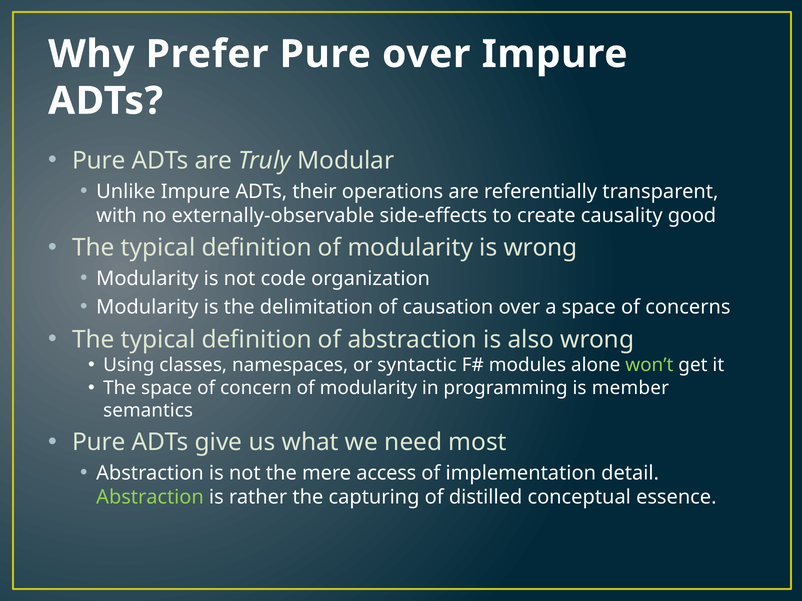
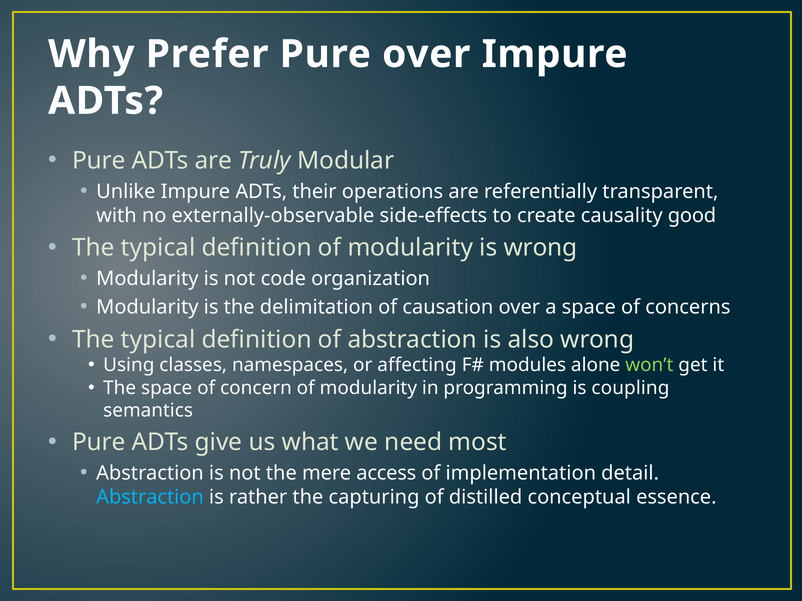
syntactic: syntactic -> affecting (417, 366)
member: member -> coupling (630, 388)
Abstraction colour: light green -> light blue (150, 498)
